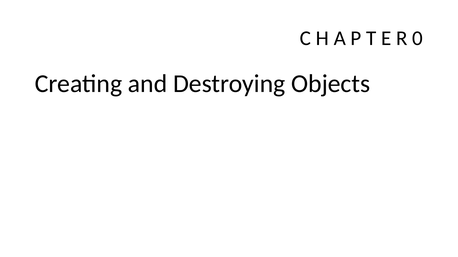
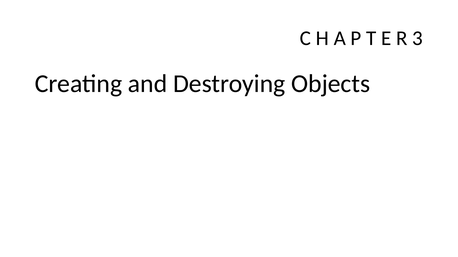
0: 0 -> 3 (418, 38)
